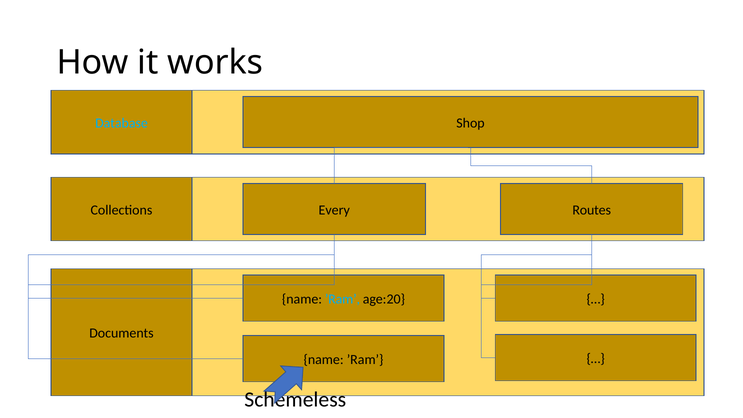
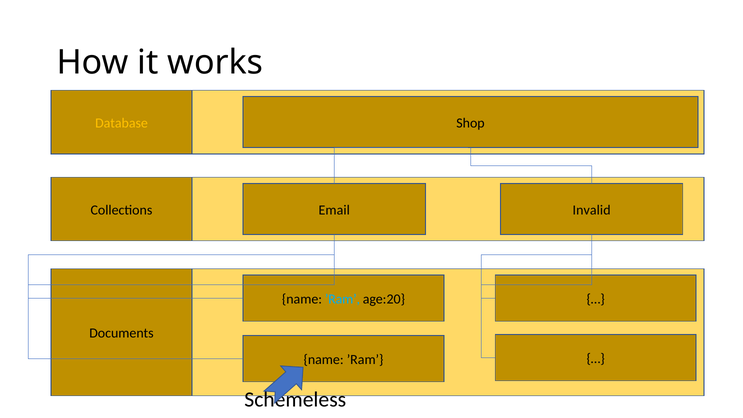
Database colour: light blue -> yellow (122, 123)
Every: Every -> Email (334, 210)
Routes: Routes -> Invalid (592, 210)
